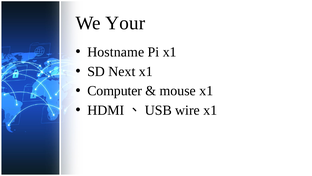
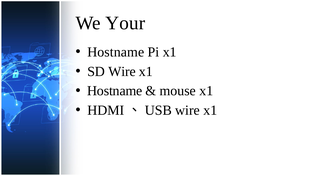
SD Next: Next -> Wire (122, 71)
Computer: Computer -> Hostname (115, 91)
